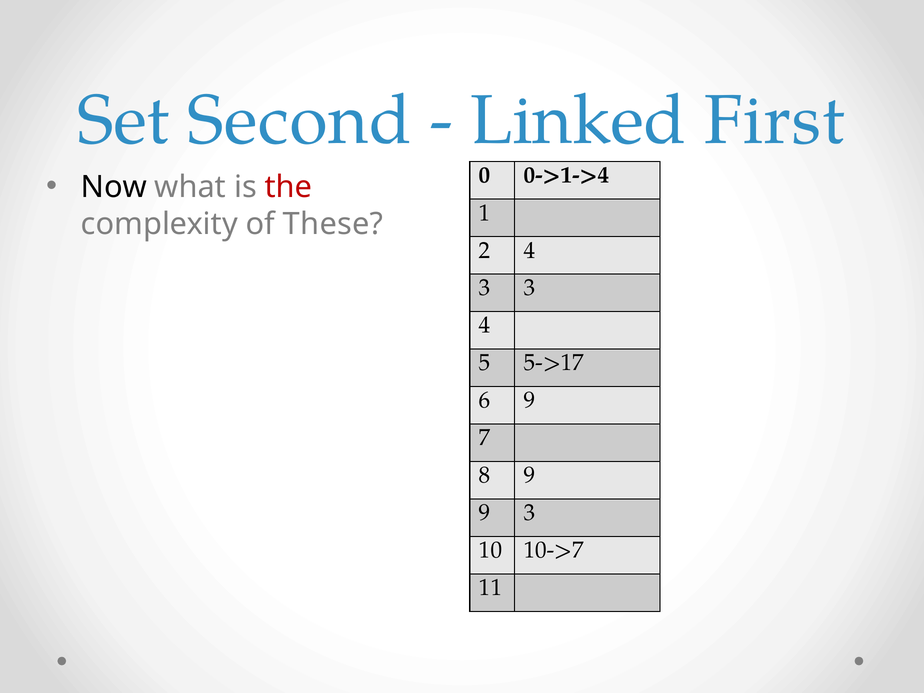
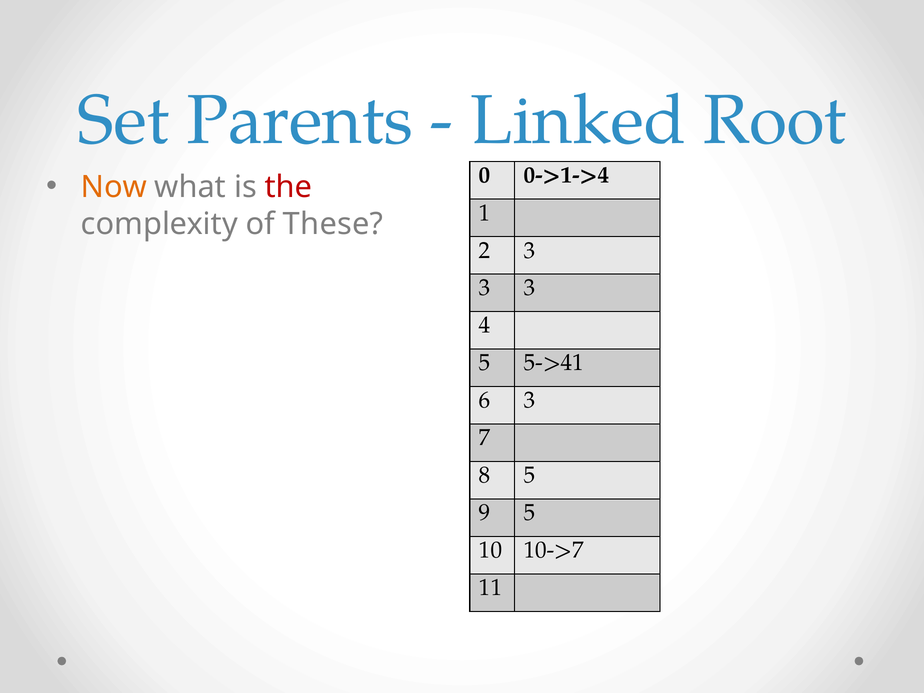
Second: Second -> Parents (300, 120)
First: First -> Root (775, 120)
Now colour: black -> orange (114, 187)
2 4: 4 -> 3 (530, 250)
5->17: 5->17 -> 5->41 (554, 363)
6 9: 9 -> 3 (530, 400)
8 9: 9 -> 5 (530, 475)
9 3: 3 -> 5 (530, 513)
